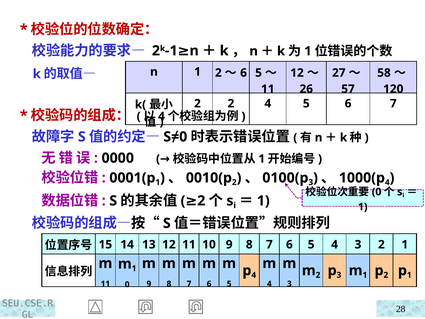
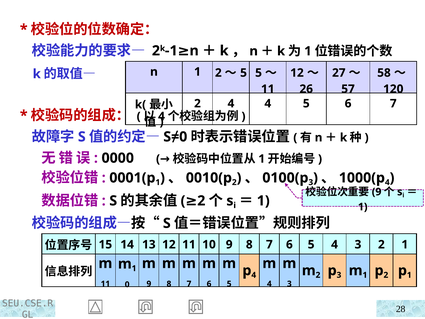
6: 6 -> 5 (244, 73)
2 2: 2 -> 4 (231, 103)
0: 0 -> 9 (377, 192)
